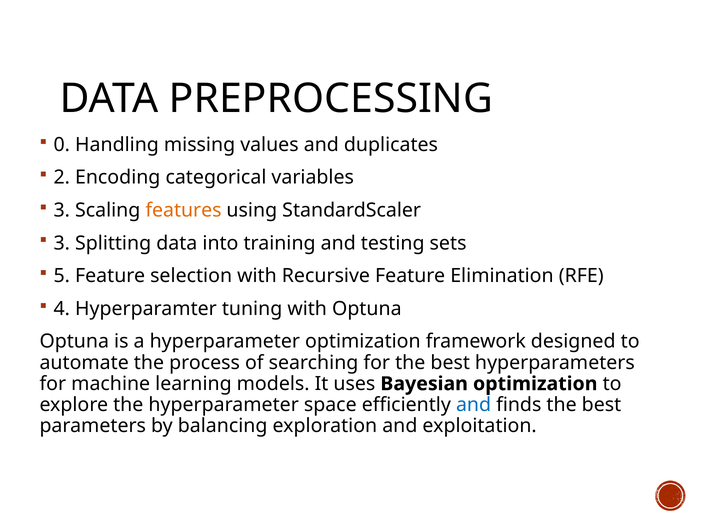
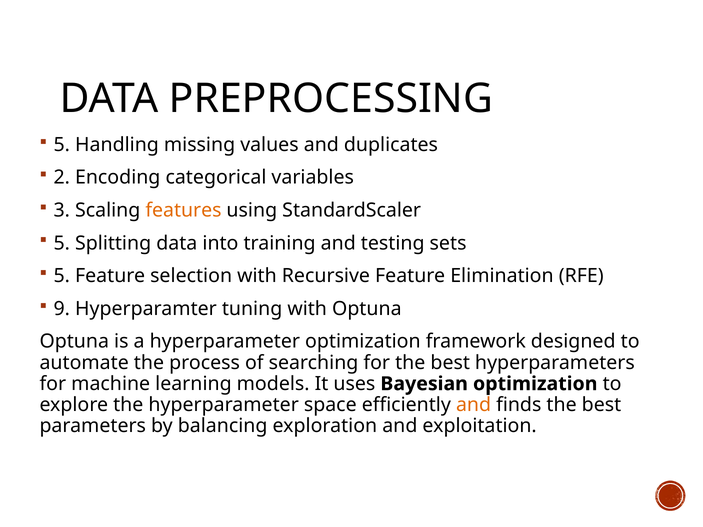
0: 0 -> 5 (62, 145)
3: 3 -> 5 (62, 243)
4: 4 -> 9 (62, 309)
and colour: blue -> orange (474, 405)
